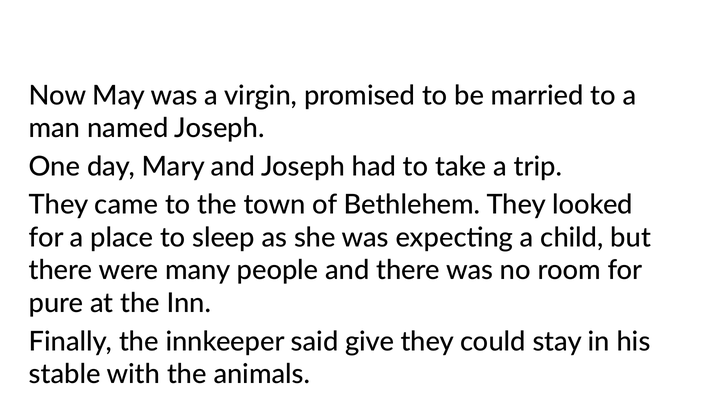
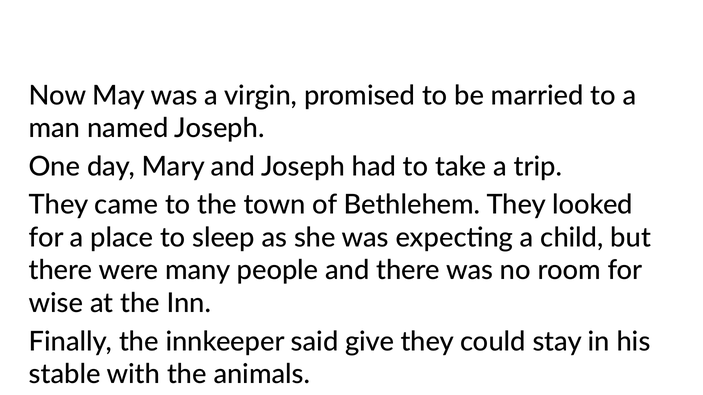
pure: pure -> wise (56, 304)
